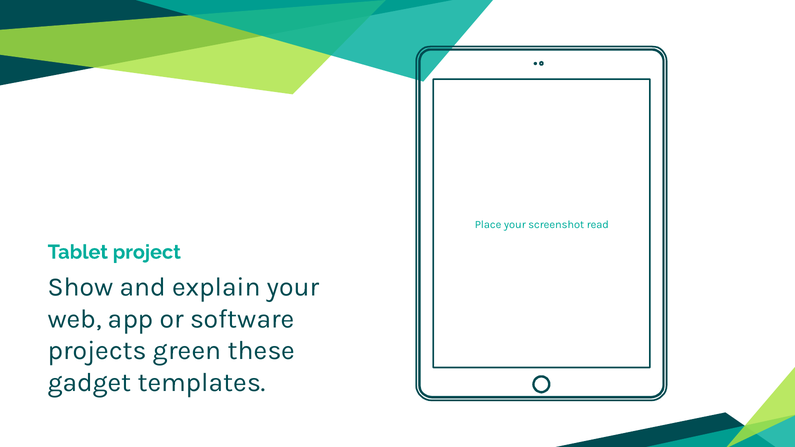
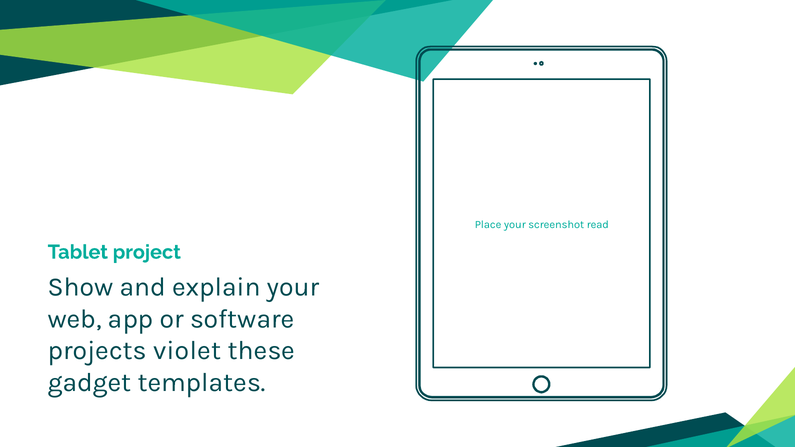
green: green -> violet (187, 351)
